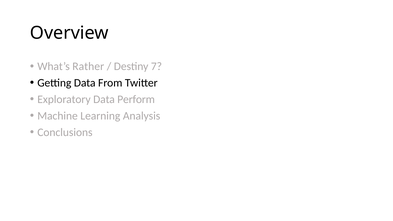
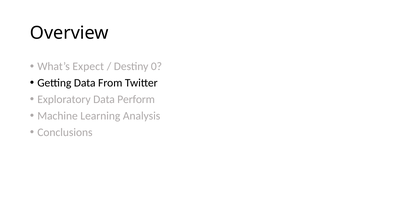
Rather: Rather -> Expect (88, 66)
7: 7 -> 0 (156, 66)
